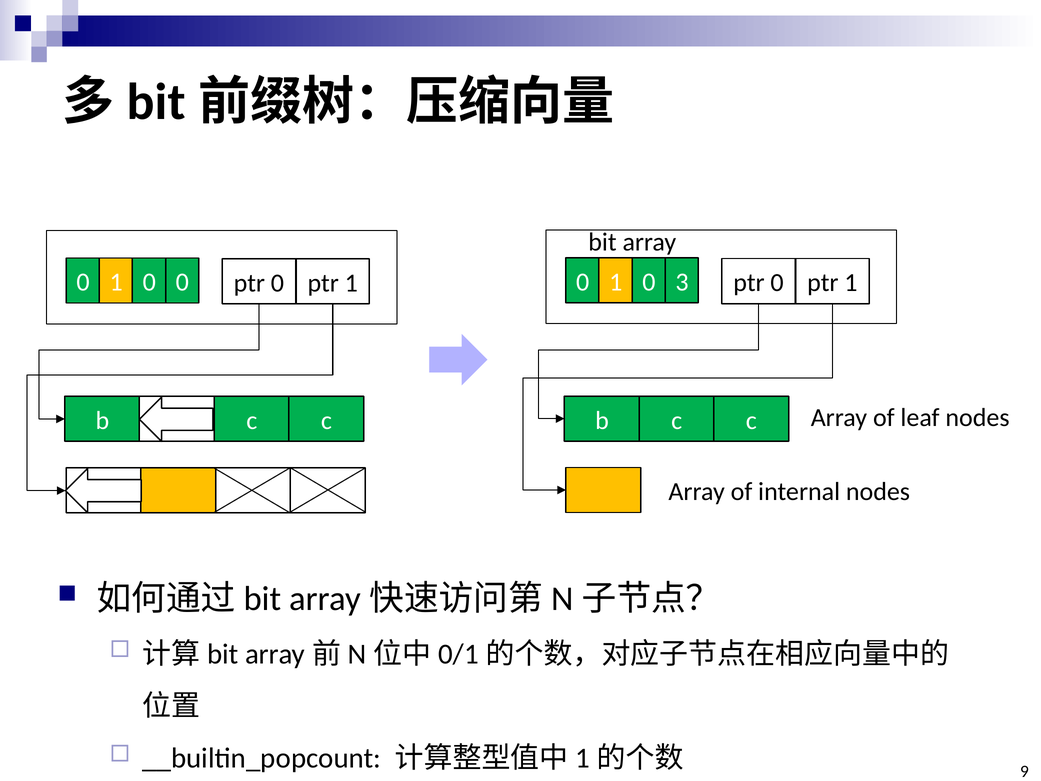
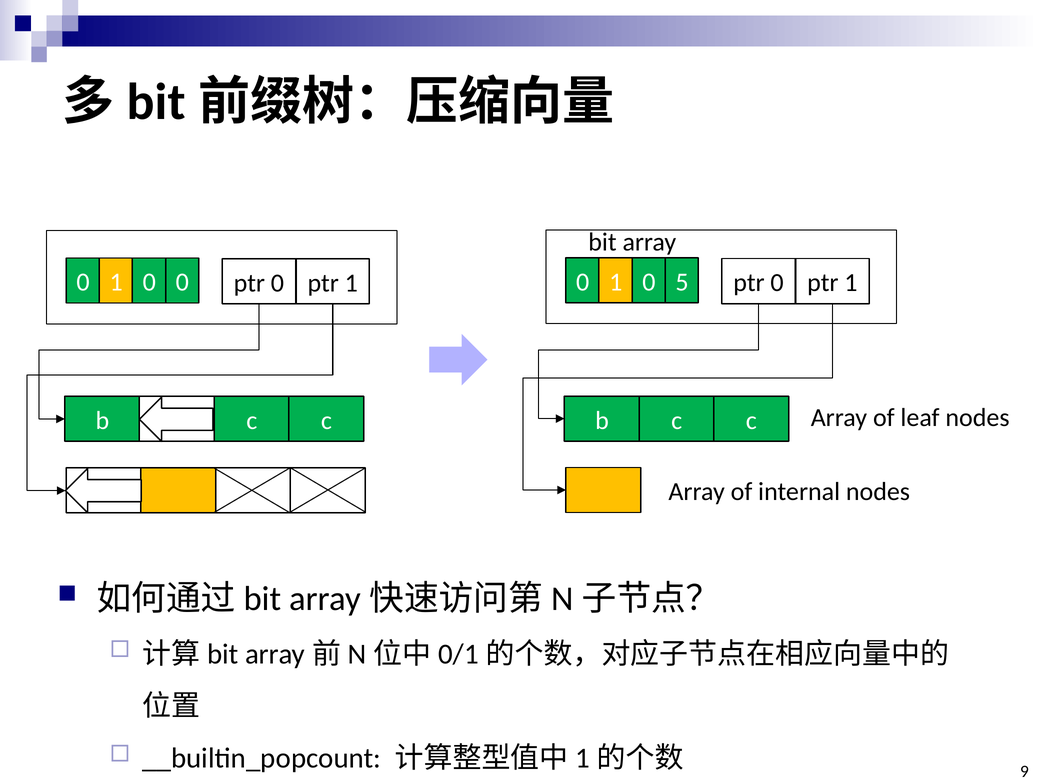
3: 3 -> 5 (682, 282)
